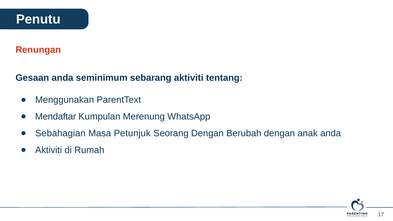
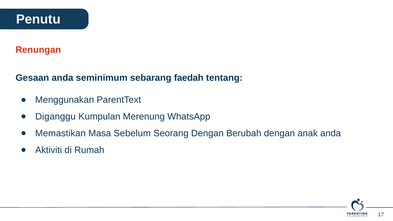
sebarang aktiviti: aktiviti -> faedah (189, 78)
Mendaftar: Mendaftar -> Diganggu (55, 117)
Sebahagian: Sebahagian -> Memastikan (60, 133)
Petunjuk: Petunjuk -> Sebelum (132, 133)
